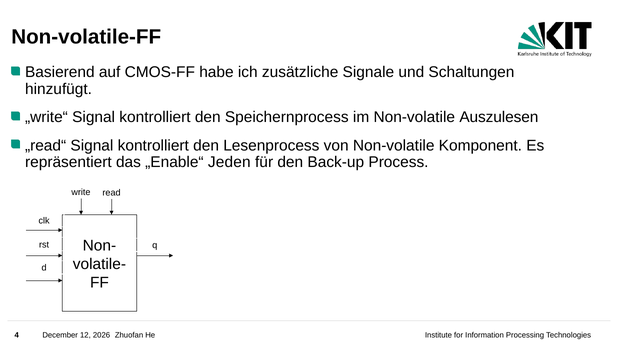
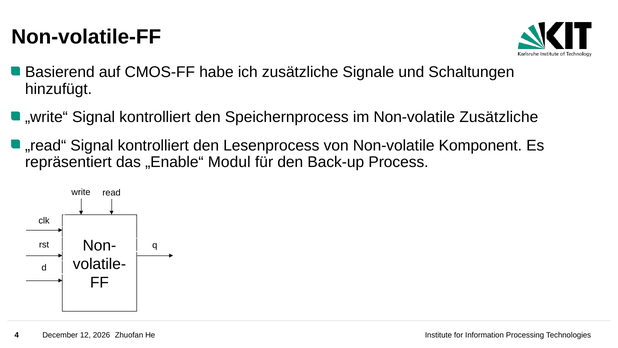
Non-volatile Auszulesen: Auszulesen -> Zusätzliche (499, 117)
Jeden: Jeden -> Modul (229, 162)
